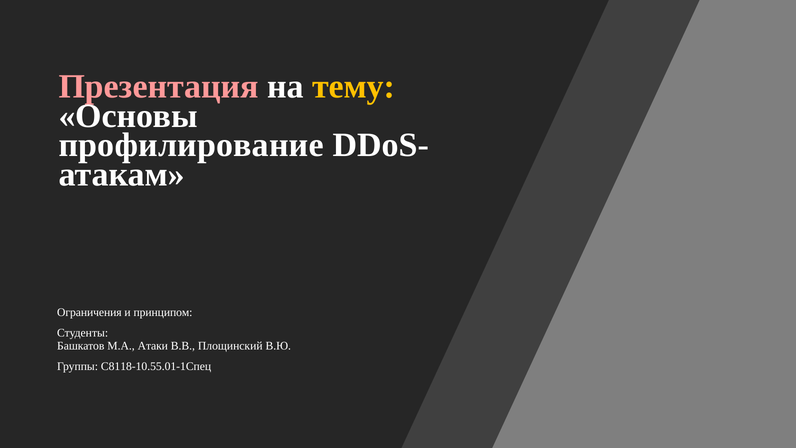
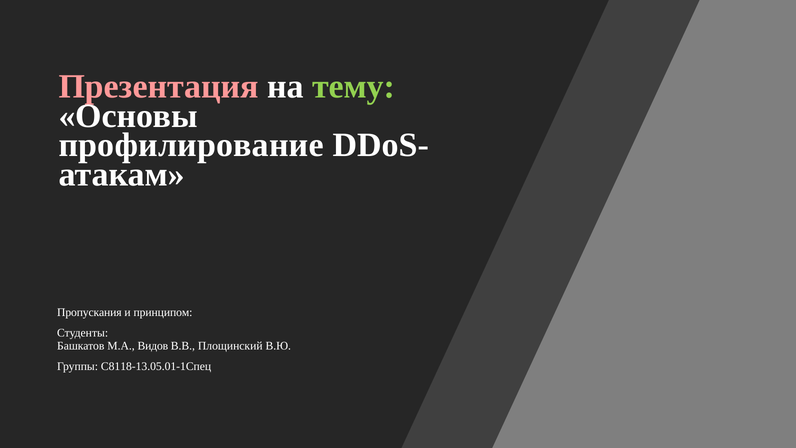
тему colour: yellow -> light green (354, 86)
Ограничения: Ограничения -> Пропускания (89, 312)
Атаки: Атаки -> Видов (153, 345)
С8118-10.55.01-1Спец: С8118-10.55.01-1Спец -> С8118-13.05.01-1Спец (156, 366)
